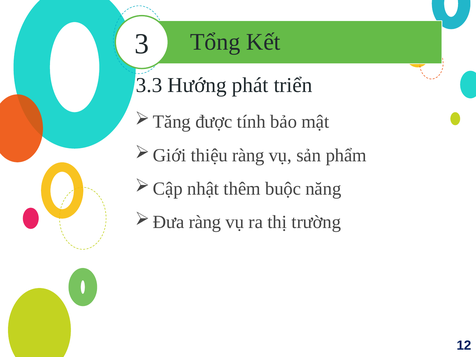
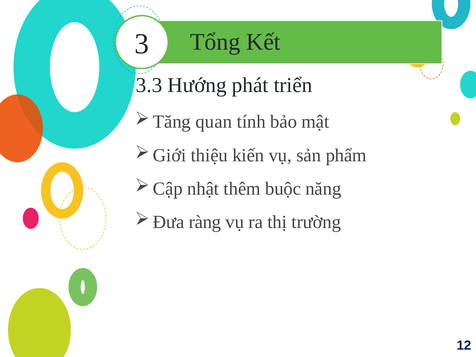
được: được -> quan (214, 122)
thiệu ràng: ràng -> kiến (248, 155)
